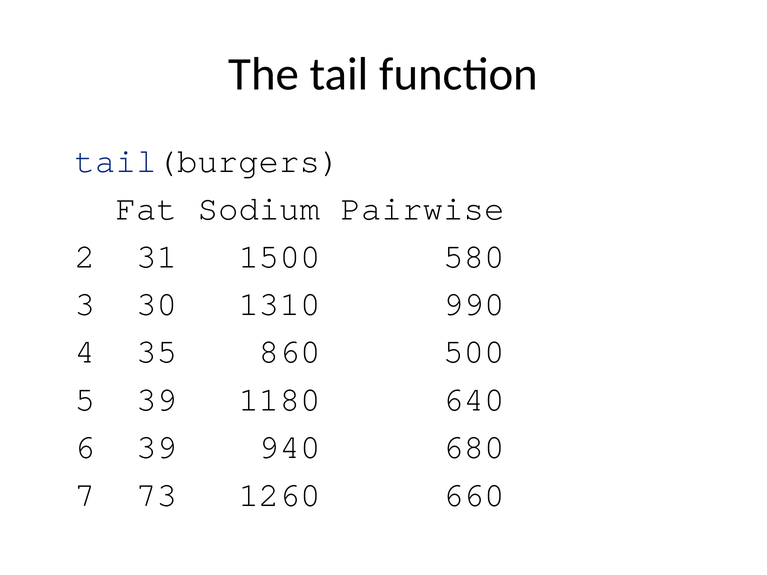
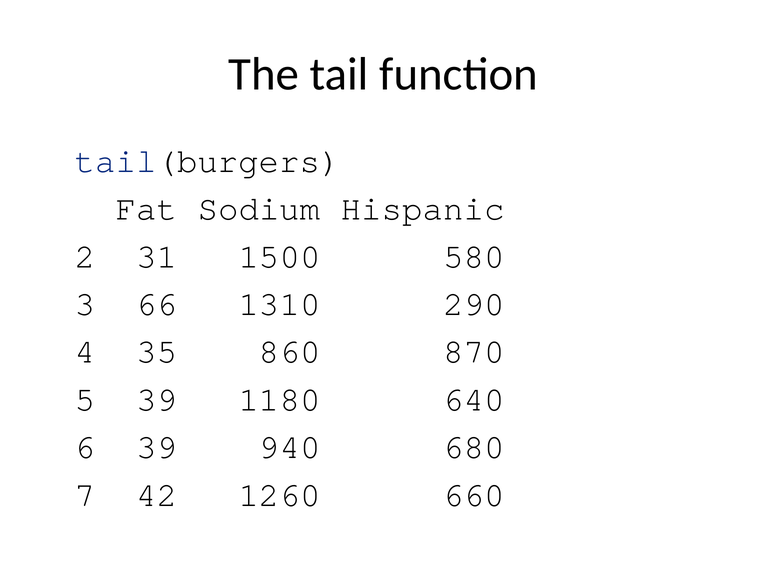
Pairwise: Pairwise -> Hispanic (423, 209)
30: 30 -> 66 (157, 304)
990: 990 -> 290 (474, 304)
500: 500 -> 870 (474, 352)
73: 73 -> 42 (157, 495)
